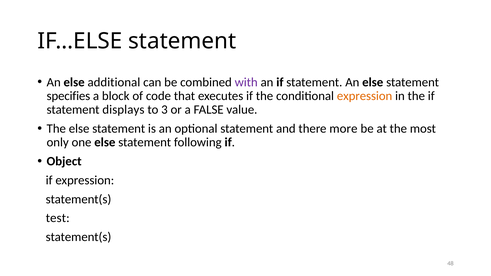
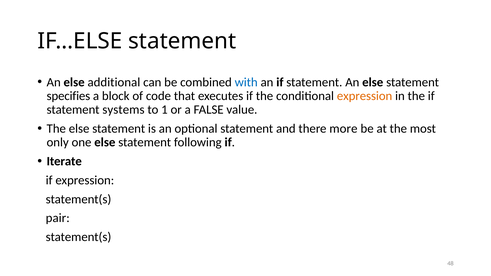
with colour: purple -> blue (246, 82)
displays: displays -> systems (123, 110)
3: 3 -> 1 (164, 110)
Object: Object -> Iterate (64, 161)
test: test -> pair (58, 218)
